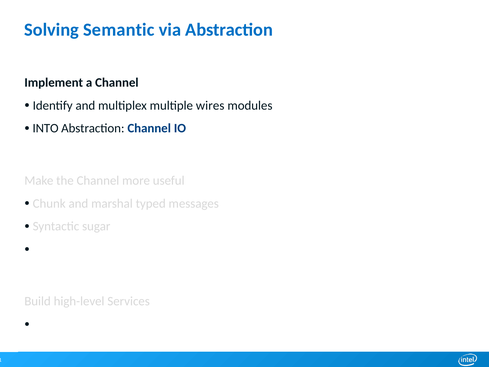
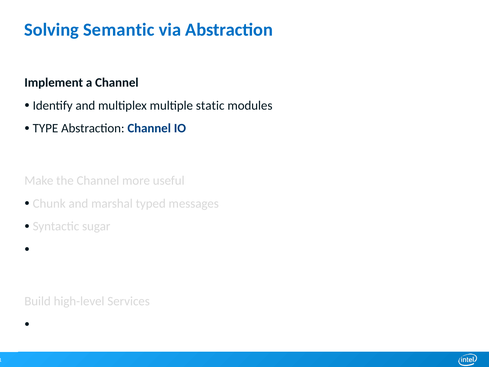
wires: wires -> static (210, 105)
INTO: INTO -> TYPE (45, 128)
